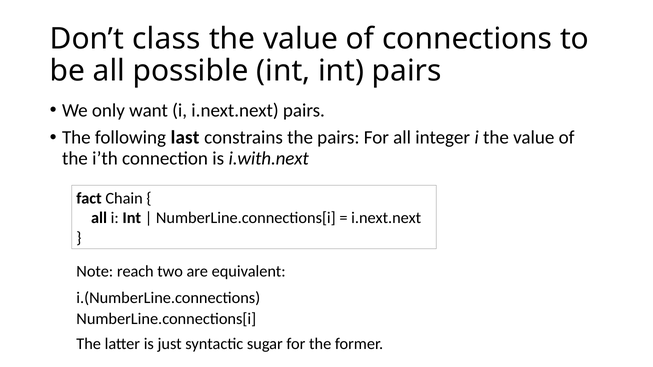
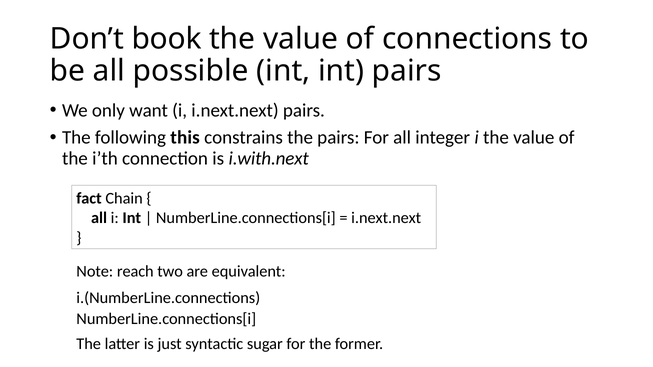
class: class -> book (167, 39)
last: last -> this (185, 138)
